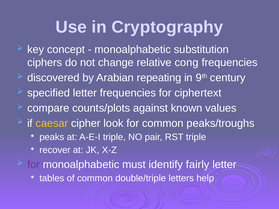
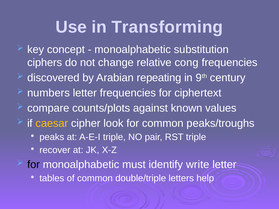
Cryptography: Cryptography -> Transforming (167, 27)
specified: specified -> numbers (49, 93)
for colour: purple -> black (34, 165)
fairly: fairly -> write (198, 165)
